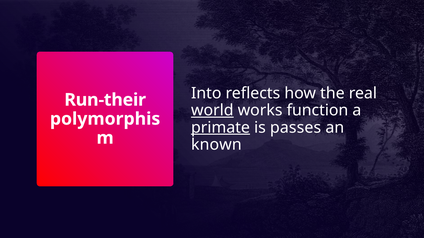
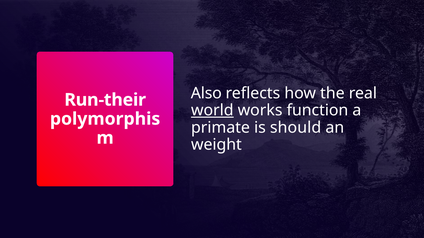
Into: Into -> Also (206, 93)
primate underline: present -> none (221, 128)
passes: passes -> should (296, 128)
known: known -> weight (216, 145)
